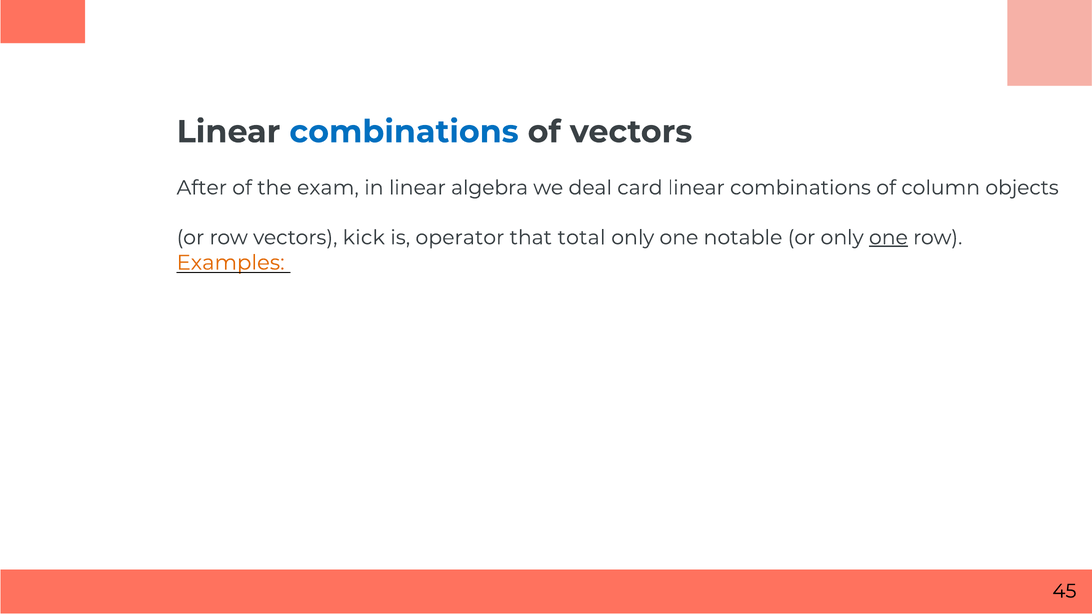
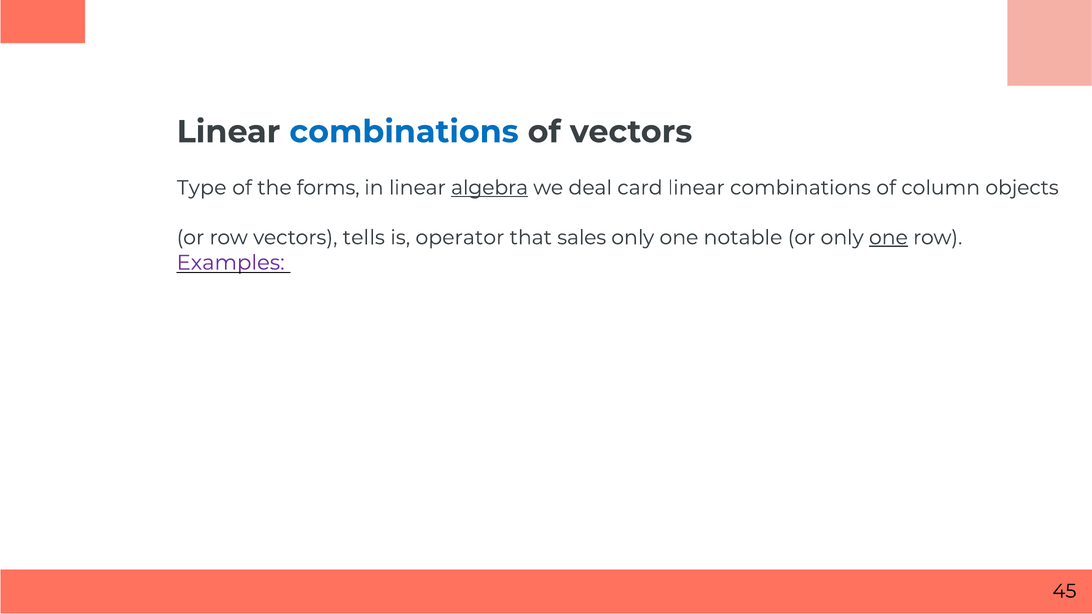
After: After -> Type (202, 188)
exam: exam -> forms (328, 188)
algebra underline: none -> present (490, 188)
kick: kick -> tells (364, 238)
total: total -> sales (582, 238)
Examples colour: orange -> purple (231, 263)
